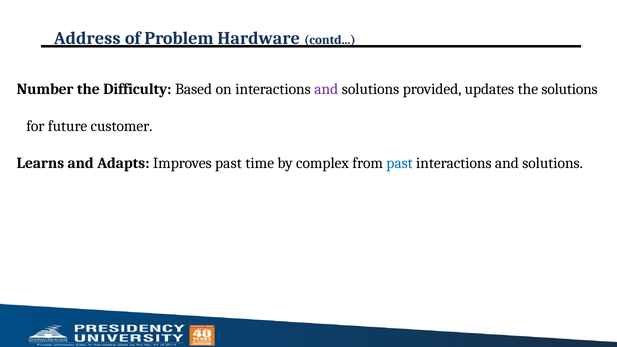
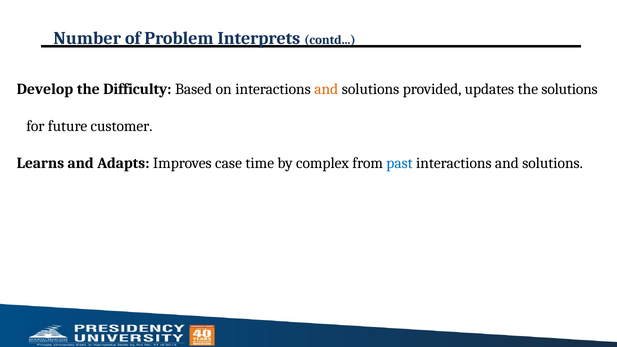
Address: Address -> Number (87, 38)
Hardware: Hardware -> Interprets (259, 38)
Number: Number -> Develop (45, 89)
and colour: purple -> orange (326, 89)
Improves past: past -> case (228, 163)
